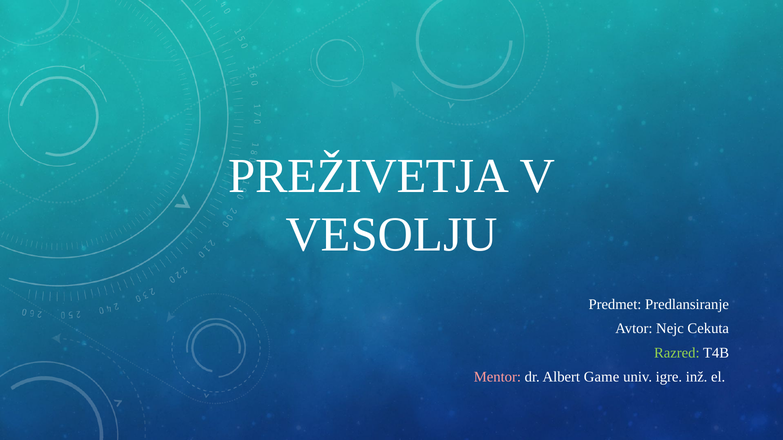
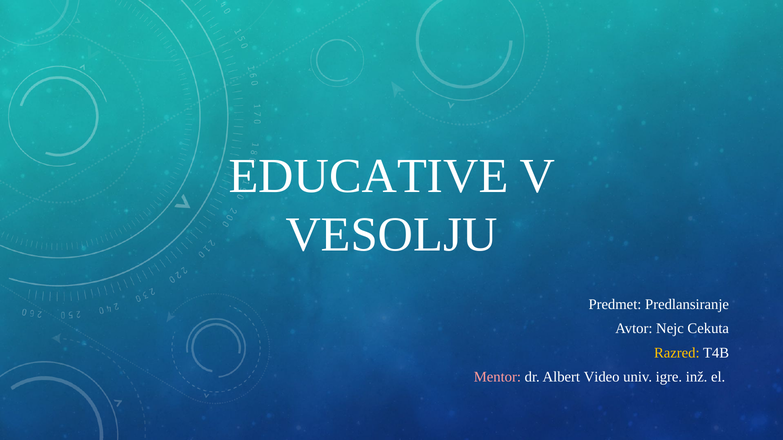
PREŽIVETJA: PREŽIVETJA -> EDUCATIVE (369, 176)
Razred colour: light green -> yellow (677, 353)
Game: Game -> Video (602, 377)
